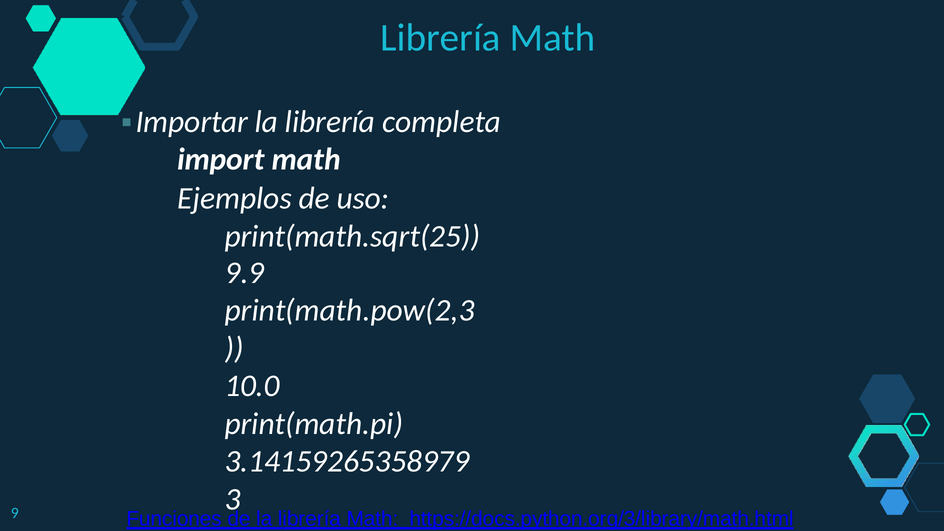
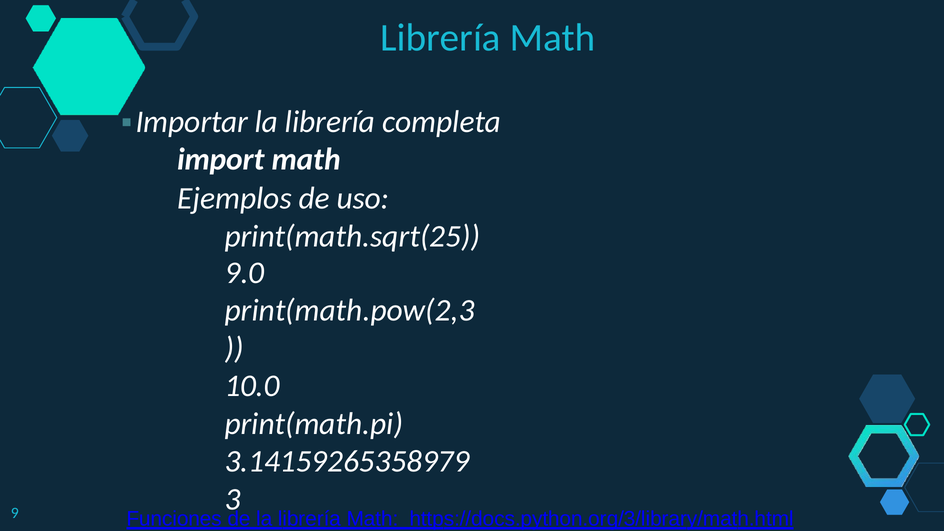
9.9: 9.9 -> 9.0 (244, 273)
